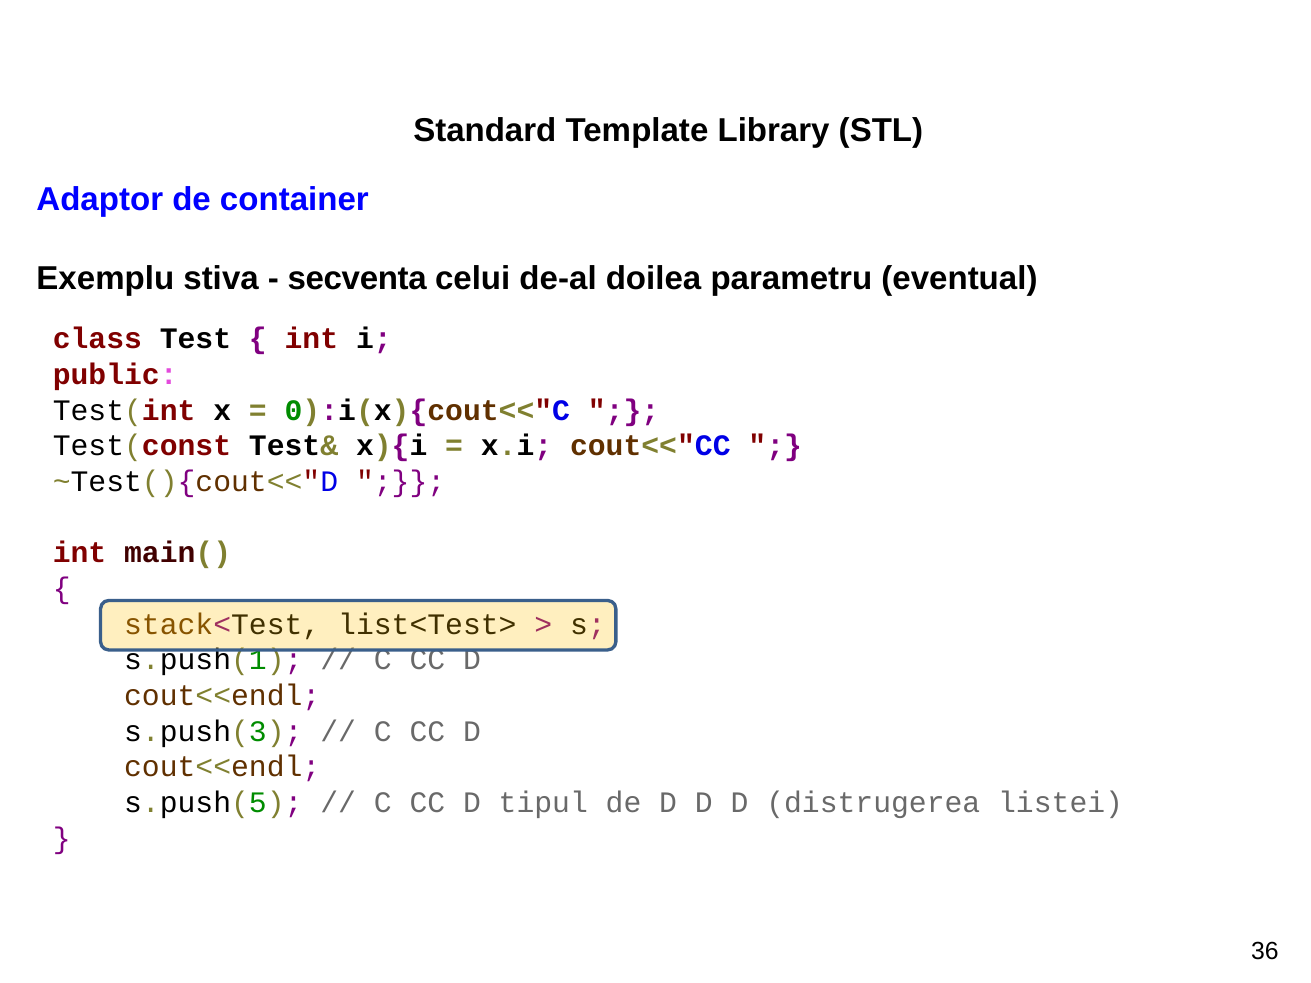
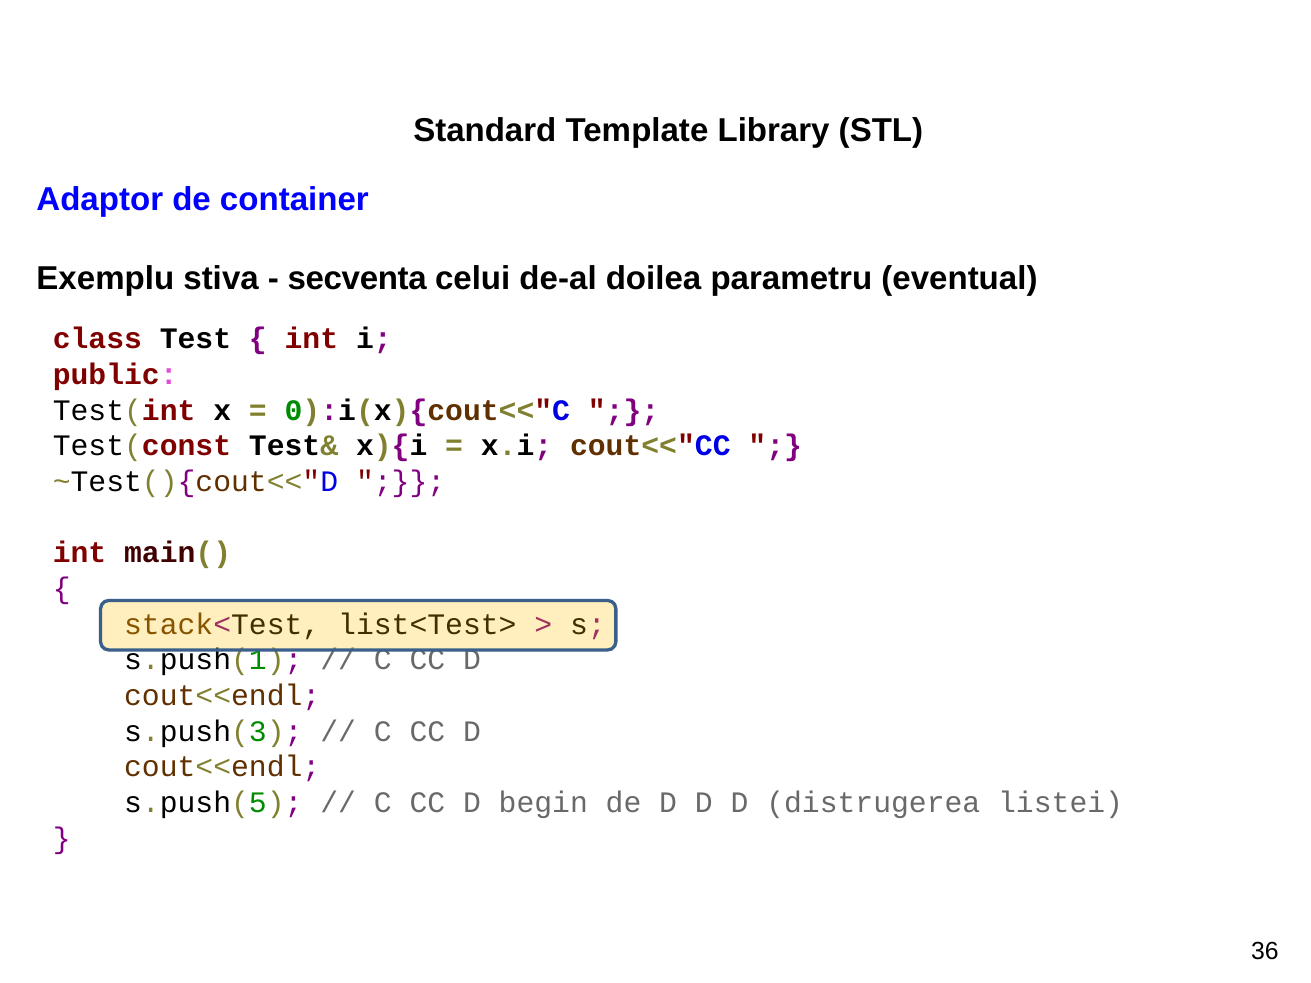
tipul: tipul -> begin (543, 803)
